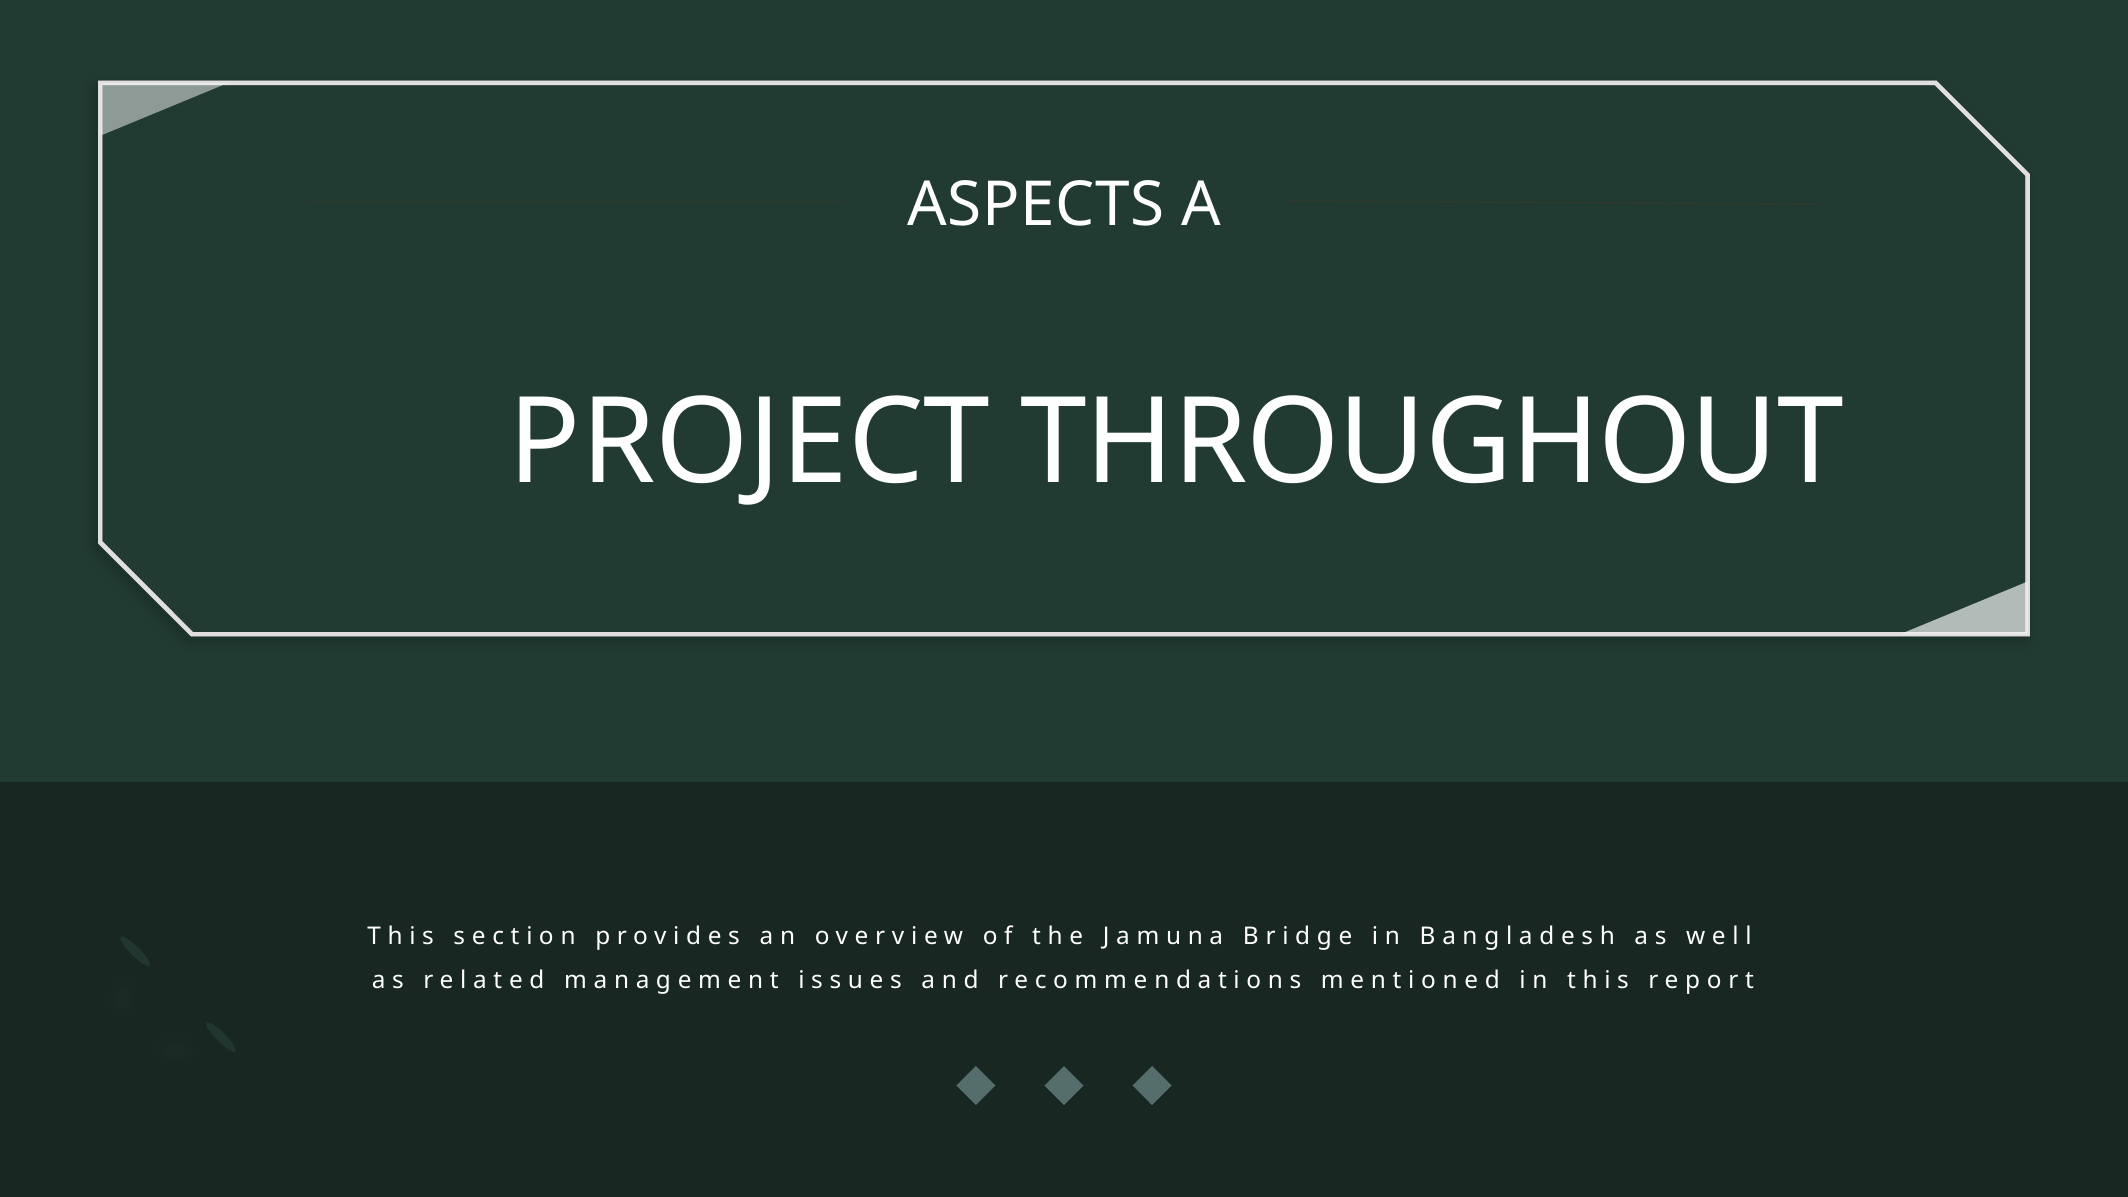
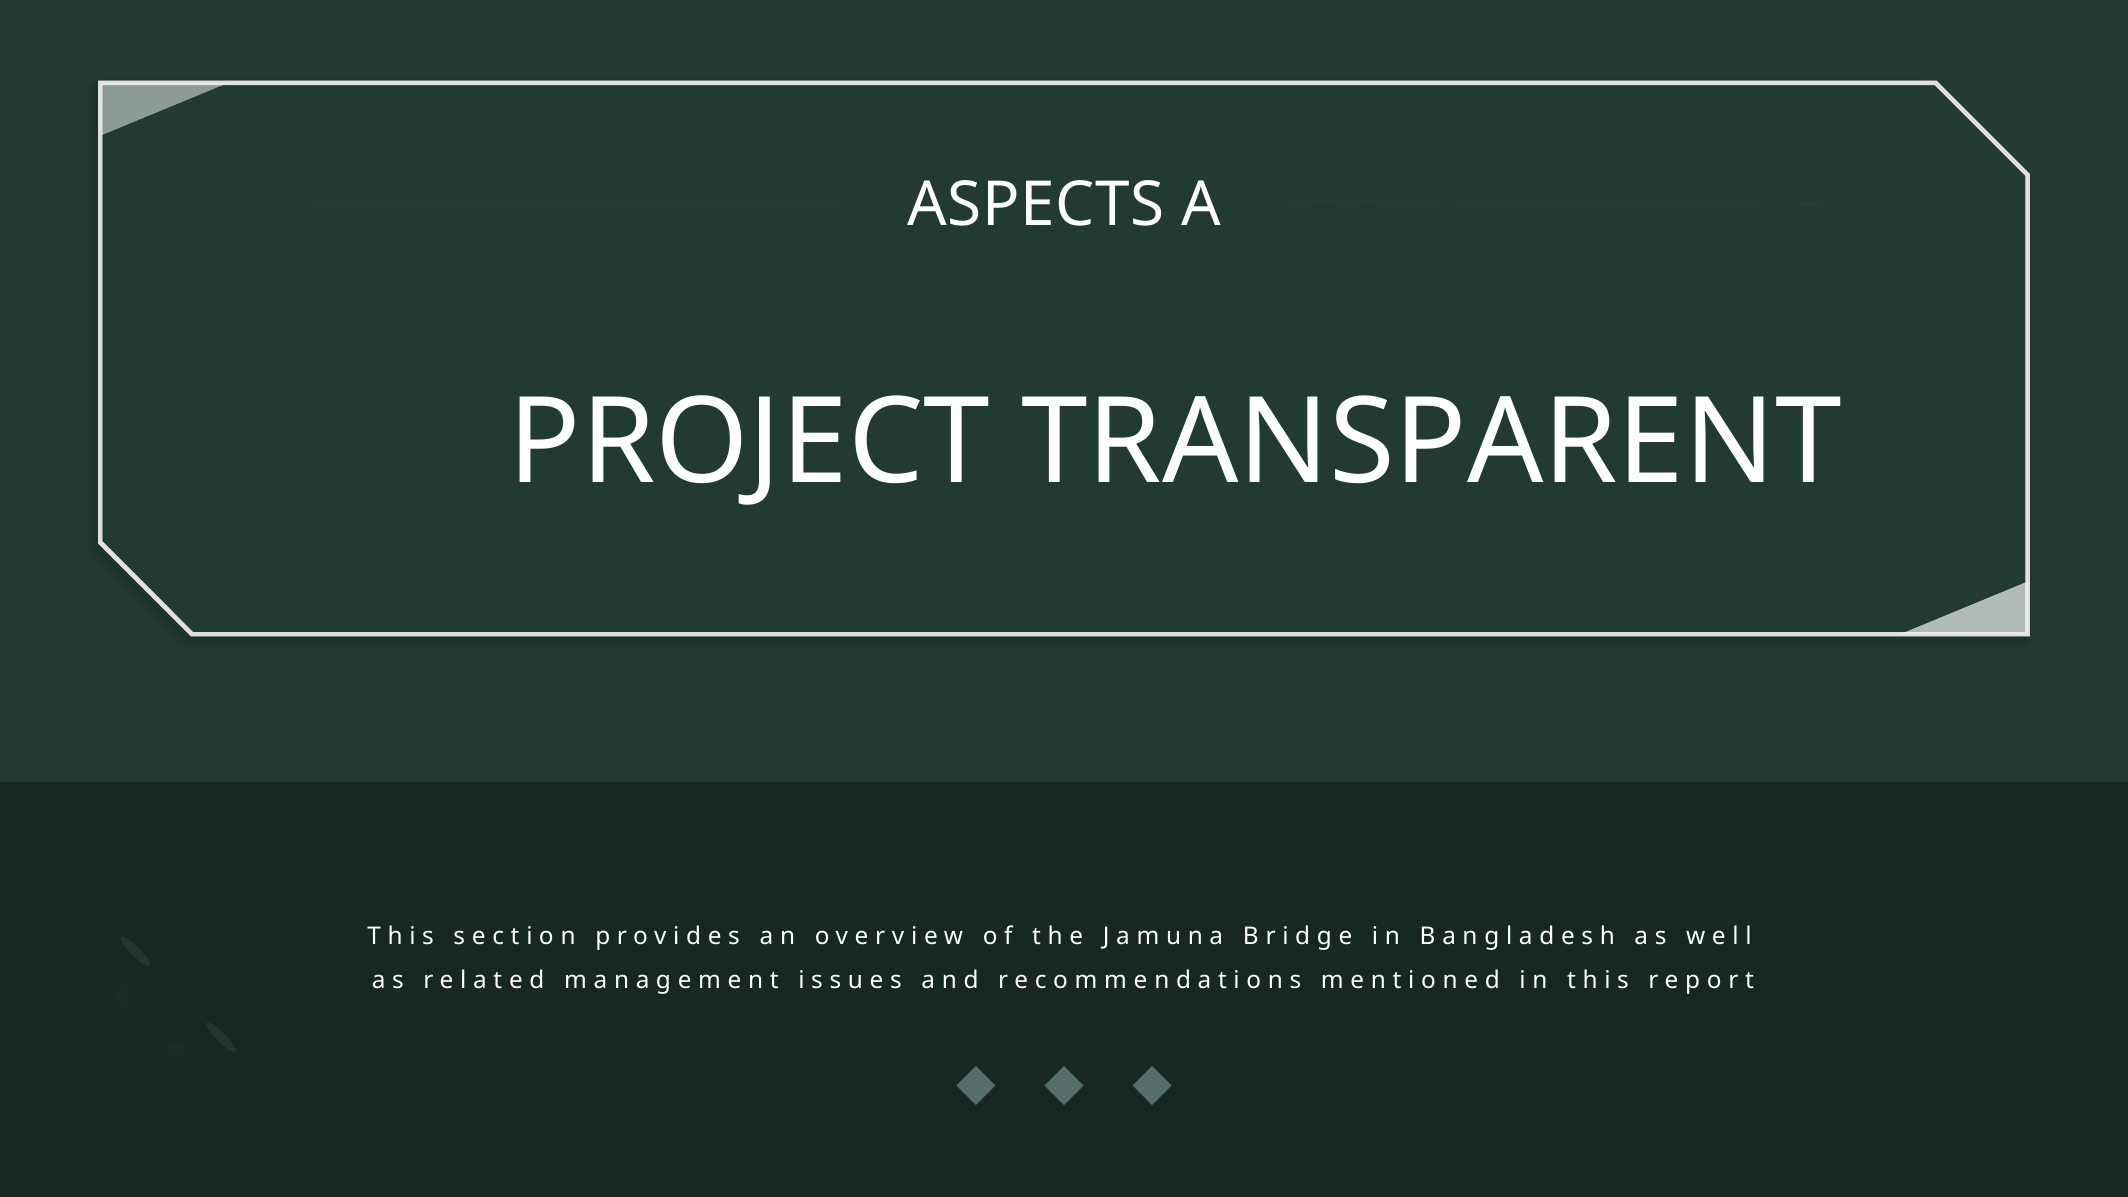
THROUGHOUT: THROUGHOUT -> TRANSPARENT (1432, 443)
